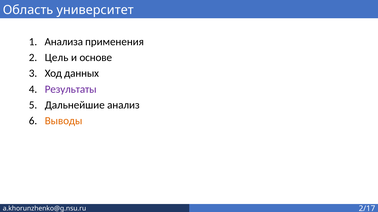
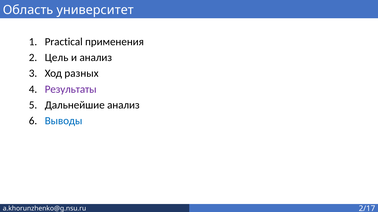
Анализа: Анализа -> Practical (64, 42)
и основе: основе -> анализ (96, 58)
данных: данных -> разных (81, 74)
Выводы colour: orange -> blue (64, 121)
